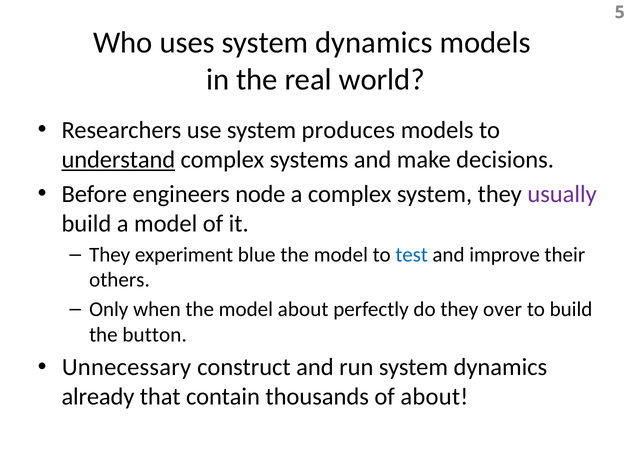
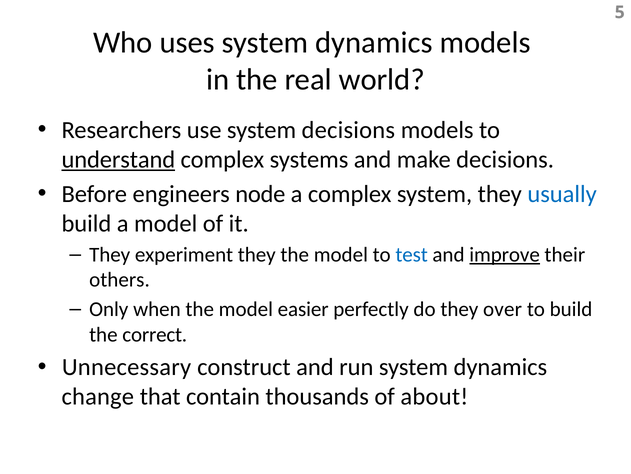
system produces: produces -> decisions (348, 130)
usually colour: purple -> blue (562, 194)
experiment blue: blue -> they (257, 254)
improve underline: none -> present (505, 254)
model about: about -> easier (303, 309)
button: button -> correct (155, 334)
already: already -> change (98, 396)
